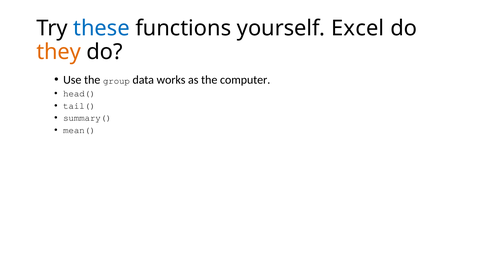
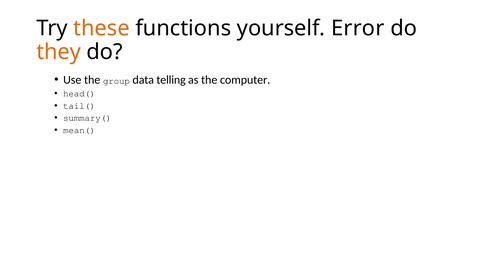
these colour: blue -> orange (101, 28)
Excel: Excel -> Error (358, 28)
works: works -> telling (171, 80)
